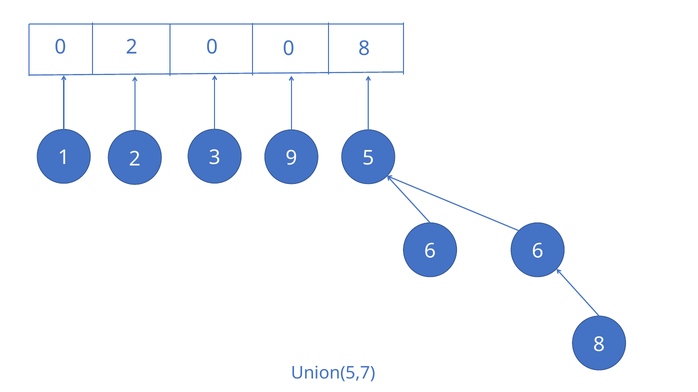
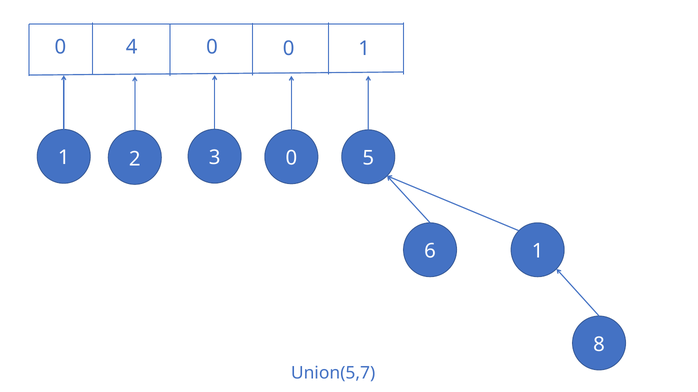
0 2: 2 -> 4 (132, 47)
0 8: 8 -> 1 (364, 49)
3 9: 9 -> 0 (291, 158)
6 6: 6 -> 1 (538, 252)
